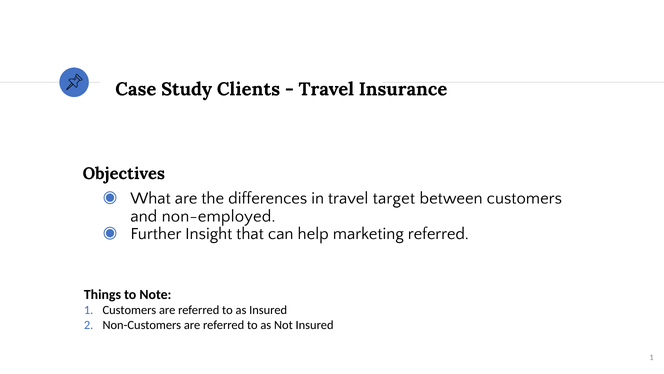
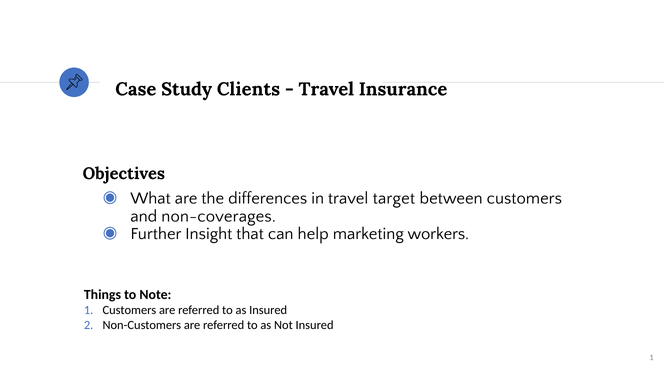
non-employed: non-employed -> non-coverages (219, 216)
marketing referred: referred -> workers (438, 234)
